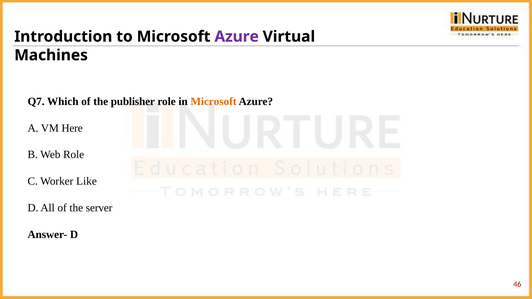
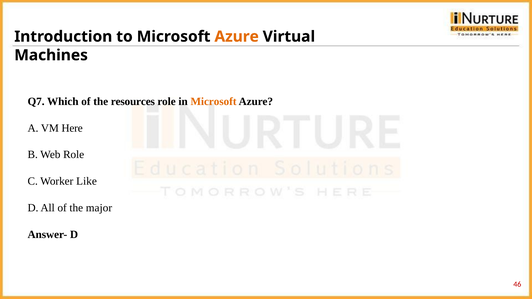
Azure colour: purple -> orange (237, 37)
publisher: publisher -> resources (133, 102)
server: server -> major (99, 208)
